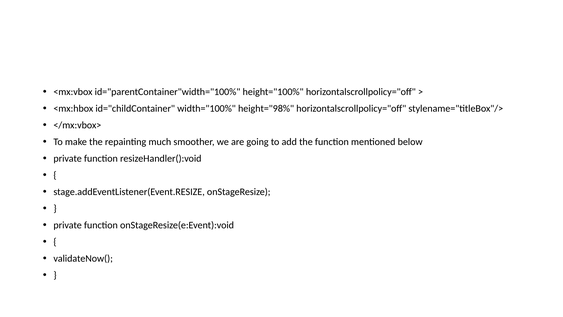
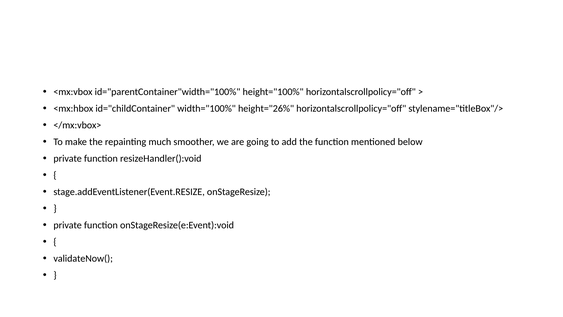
height="98%: height="98% -> height="26% (266, 108)
